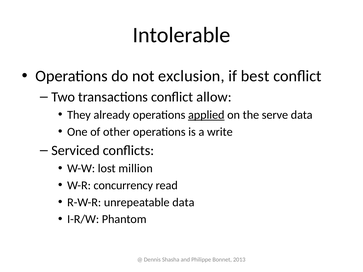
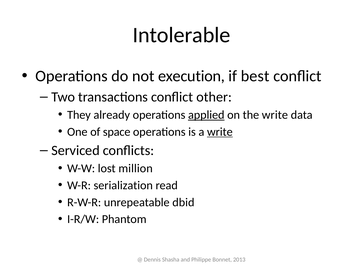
exclusion: exclusion -> execution (192, 76)
allow: allow -> other (214, 97)
the serve: serve -> write (275, 115)
other: other -> space (117, 132)
write underline: none -> present (220, 132)
concurrency: concurrency -> serialization (123, 186)
unrepeatable data: data -> dbid (183, 202)
